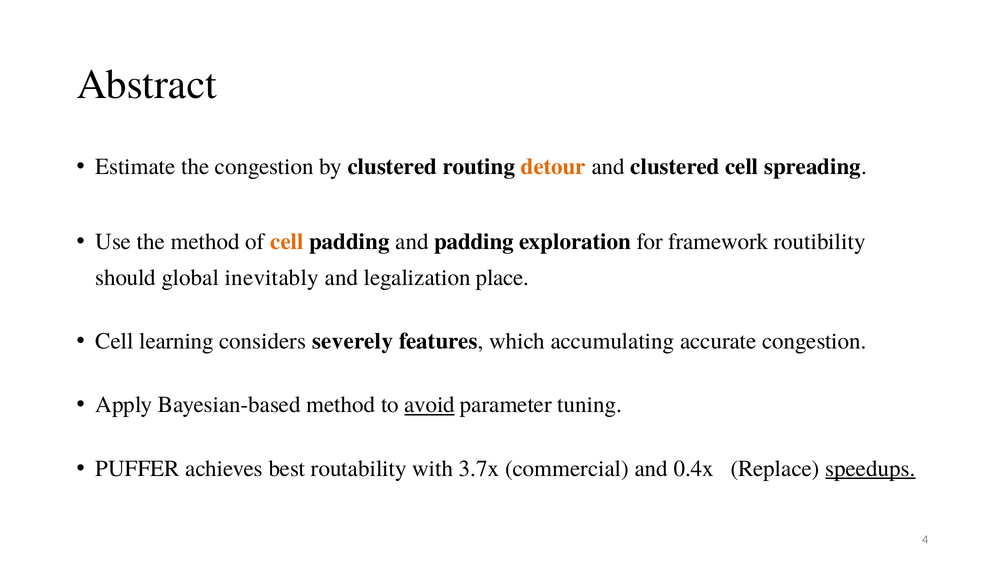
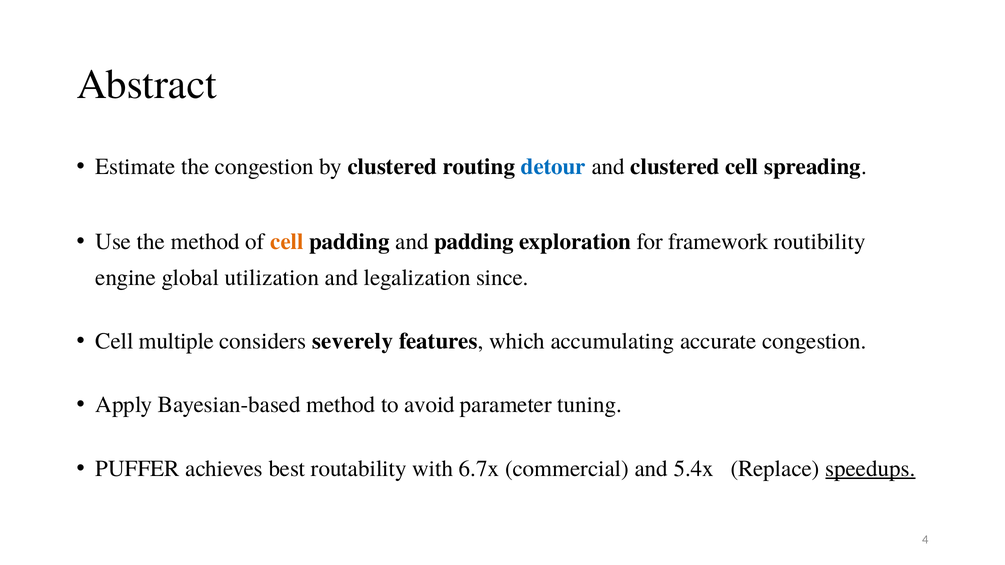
detour colour: orange -> blue (553, 167)
should: should -> engine (126, 278)
inevitably: inevitably -> utilization (272, 278)
place: place -> since (502, 278)
learning: learning -> multiple (177, 341)
avoid underline: present -> none (430, 405)
3.7x: 3.7x -> 6.7x (479, 469)
0.4x: 0.4x -> 5.4x (694, 469)
